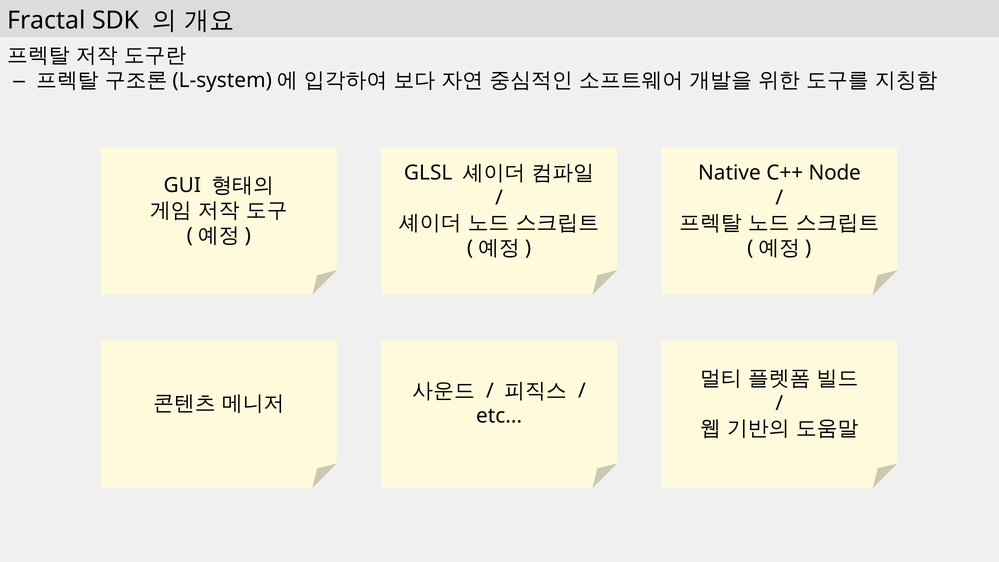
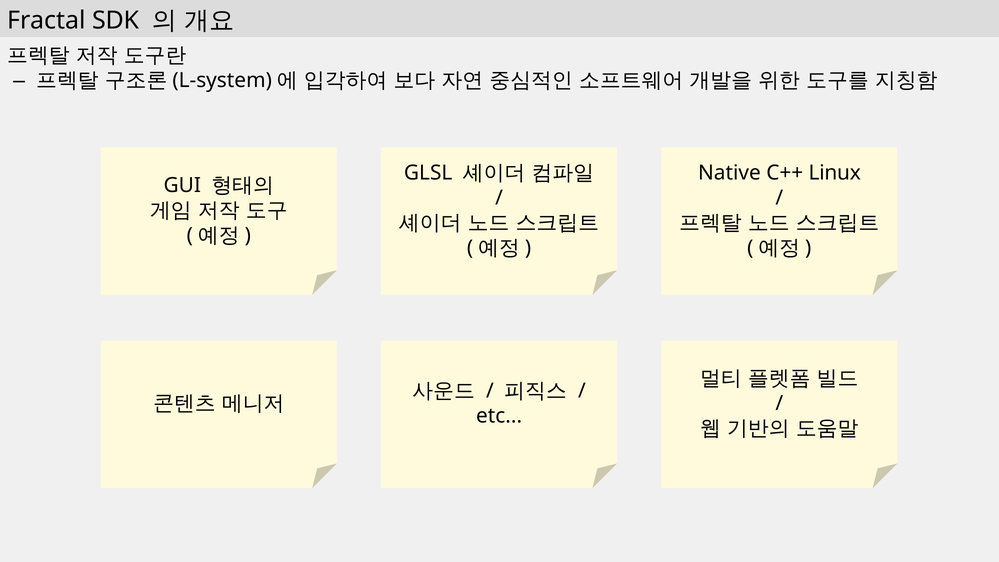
Node: Node -> Linux (835, 173)
